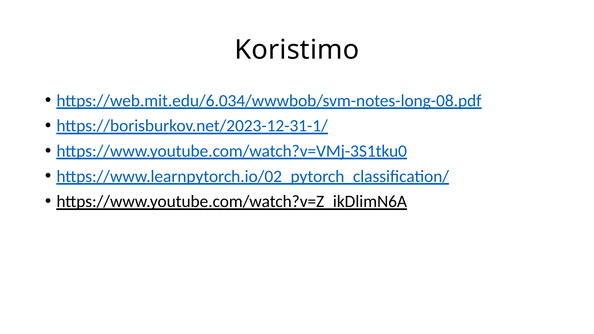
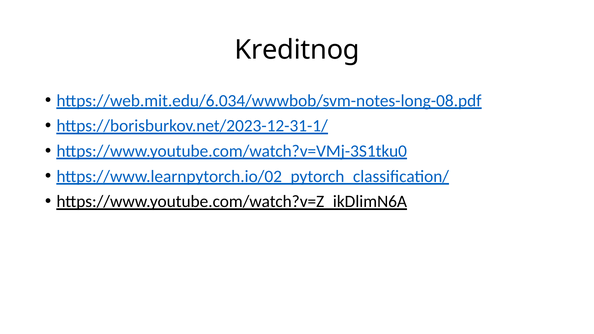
Koristimo: Koristimo -> Kreditnog (297, 50)
